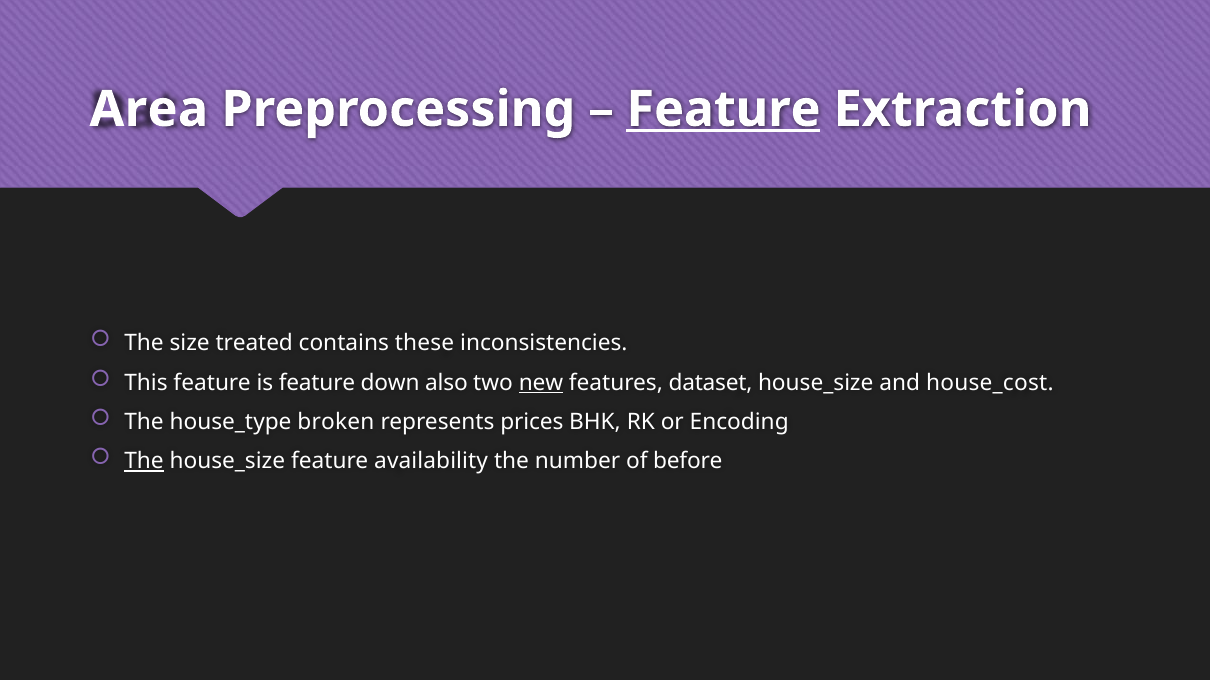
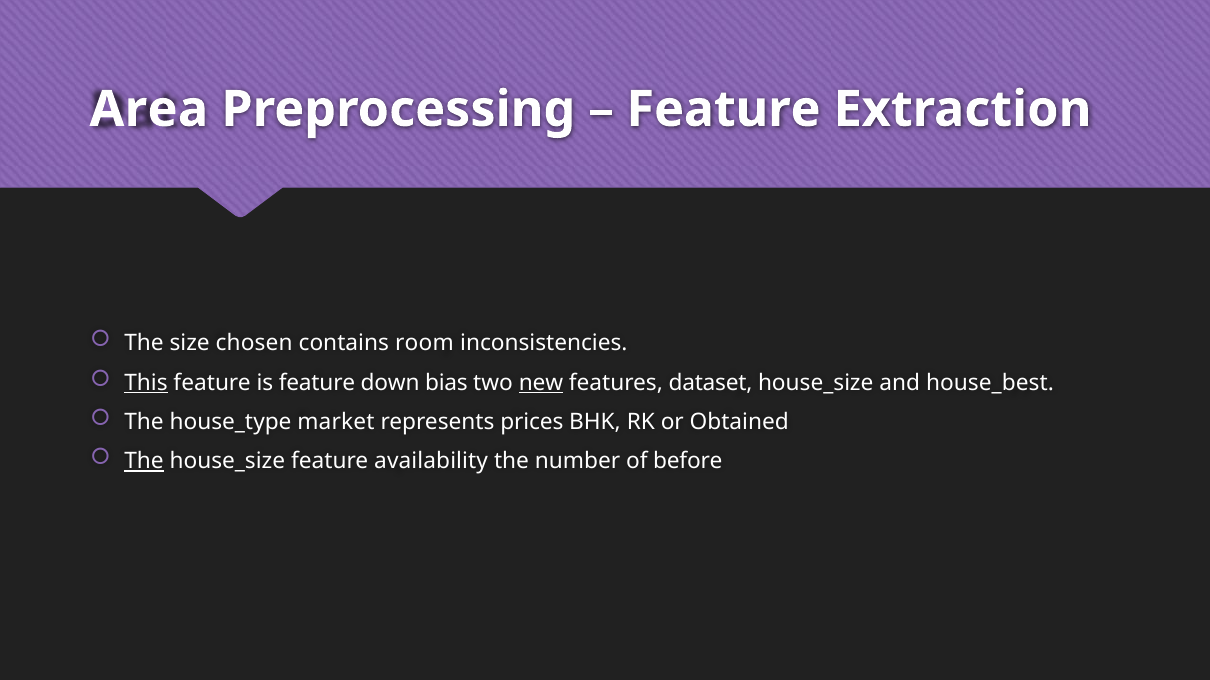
Feature underline: present -> none (724, 109)
treated: treated -> chosen (254, 344)
these: these -> room (424, 344)
This underline: none -> present (146, 383)
also: also -> bias (446, 383)
house_cost: house_cost -> house_best (990, 383)
broken: broken -> market (336, 422)
Encoding: Encoding -> Obtained (739, 422)
